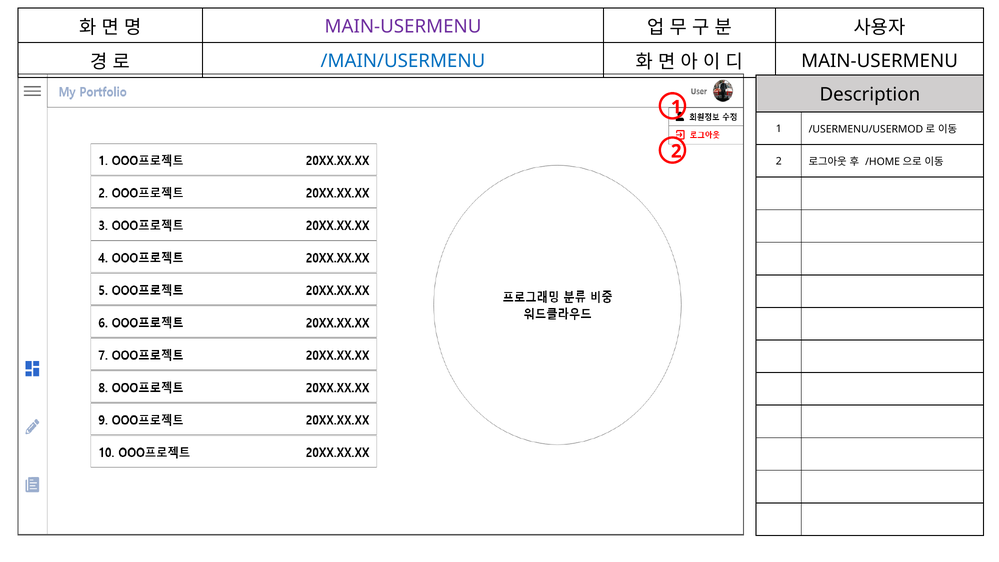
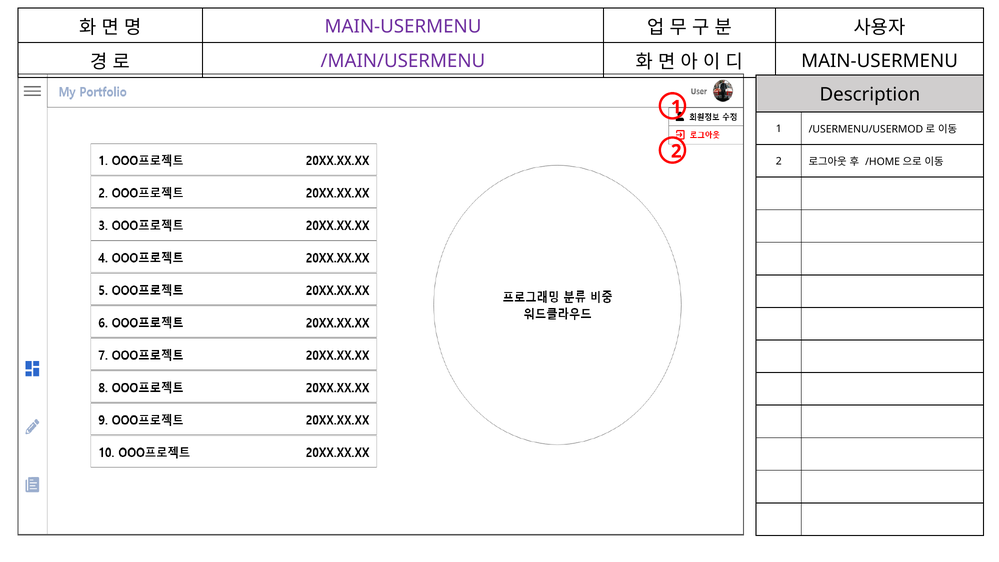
/MAIN/USERMENU colour: blue -> purple (403, 61)
